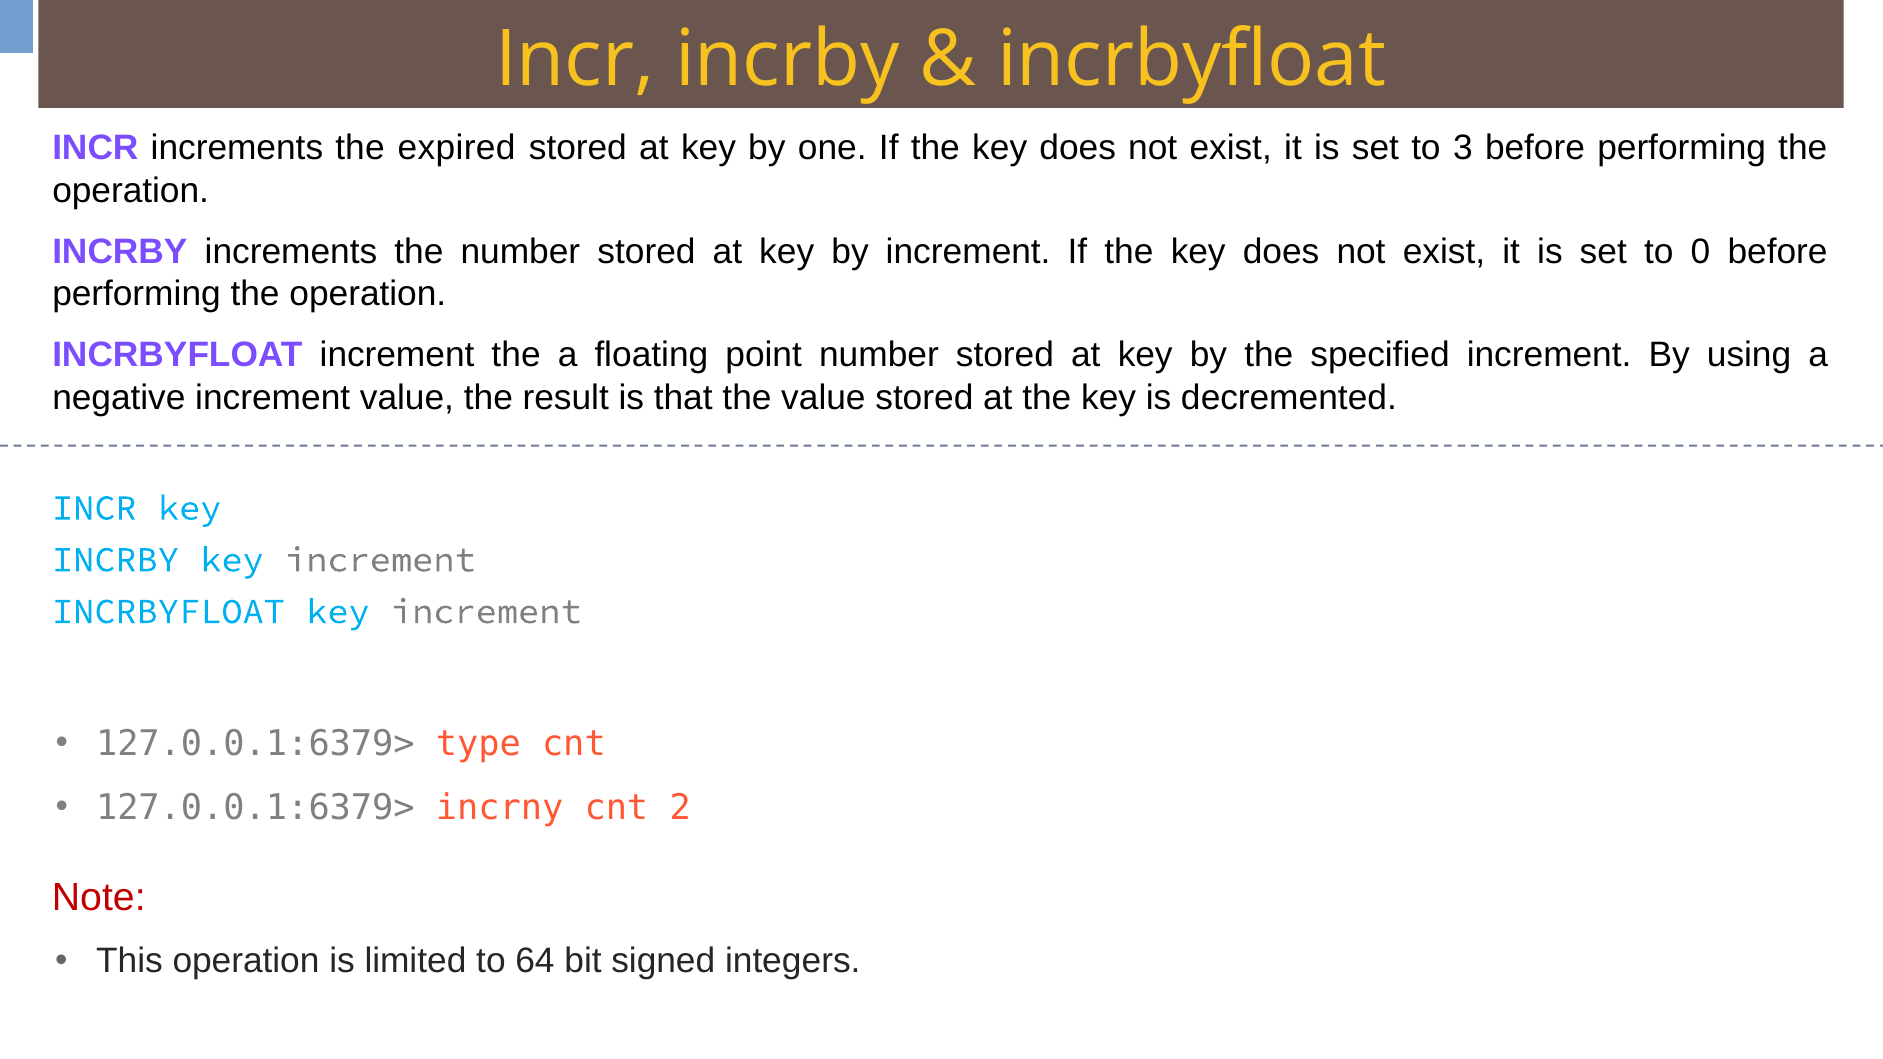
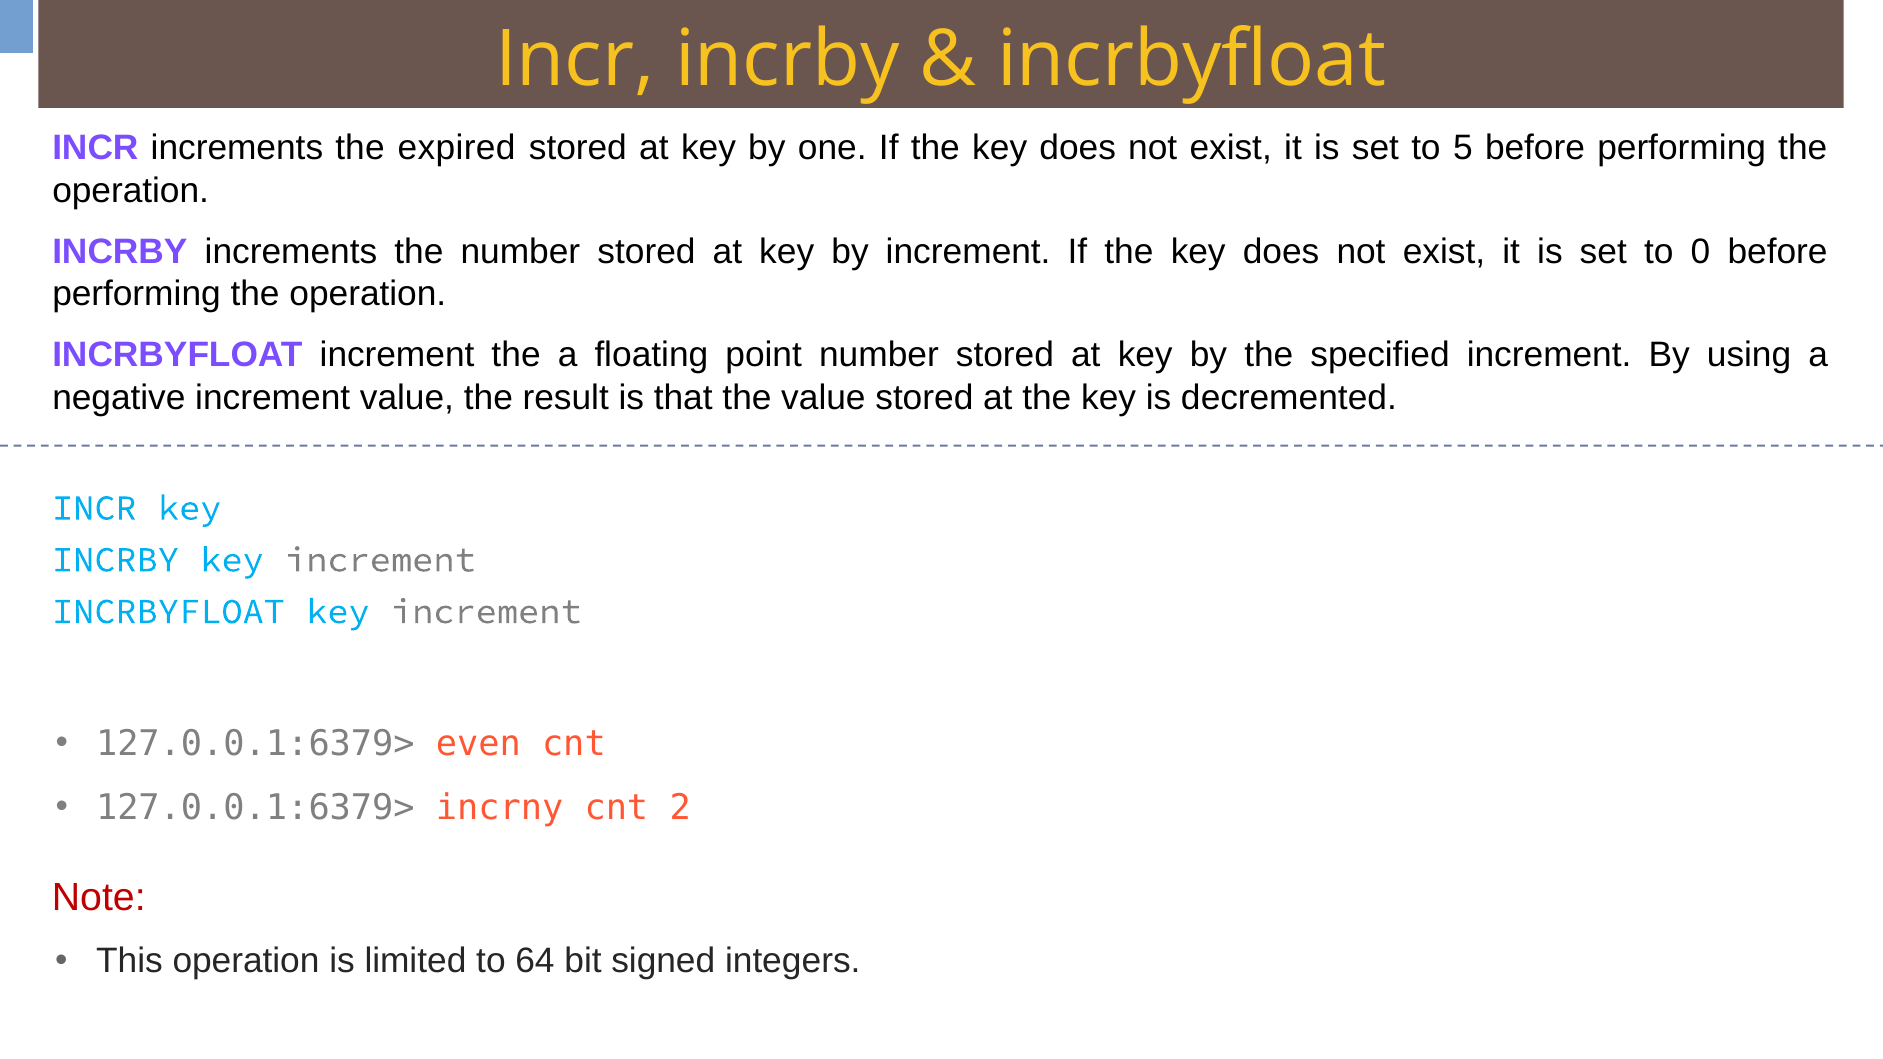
3: 3 -> 5 (1463, 148)
type: type -> even (478, 744)
